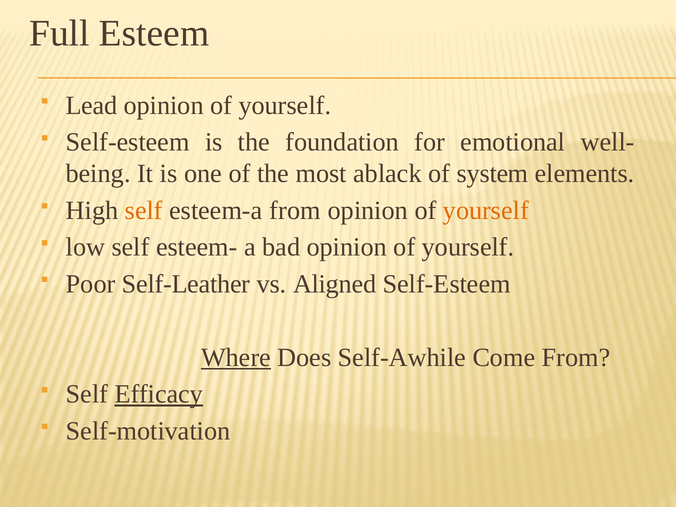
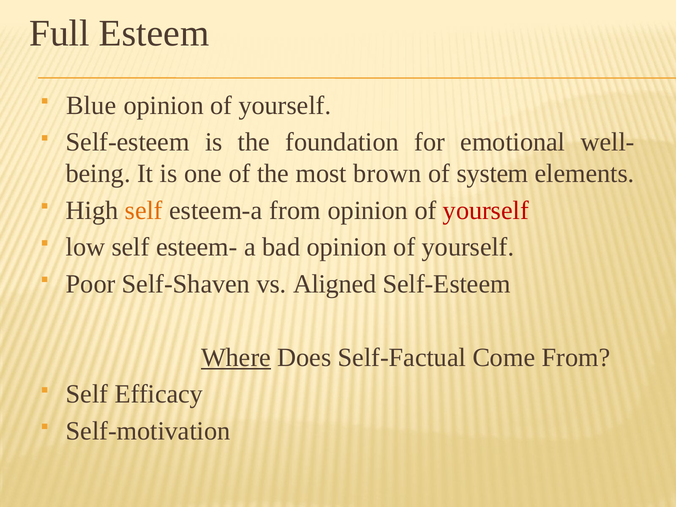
Lead: Lead -> Blue (91, 105)
ablack: ablack -> brown (387, 174)
yourself colour: orange -> red (486, 210)
Self-Leather: Self-Leather -> Self-Shaven (186, 284)
Self-Awhile: Self-Awhile -> Self-Factual (402, 357)
Efficacy underline: present -> none (159, 394)
